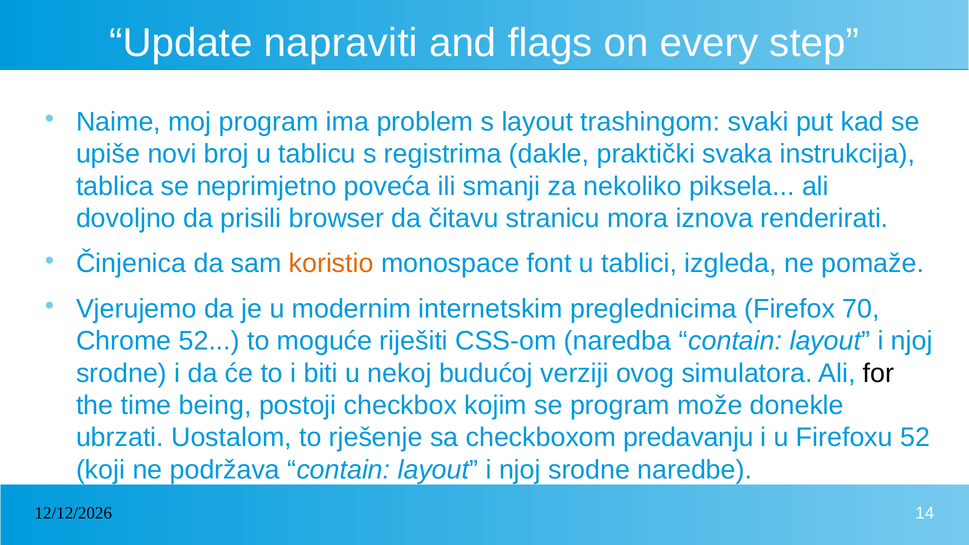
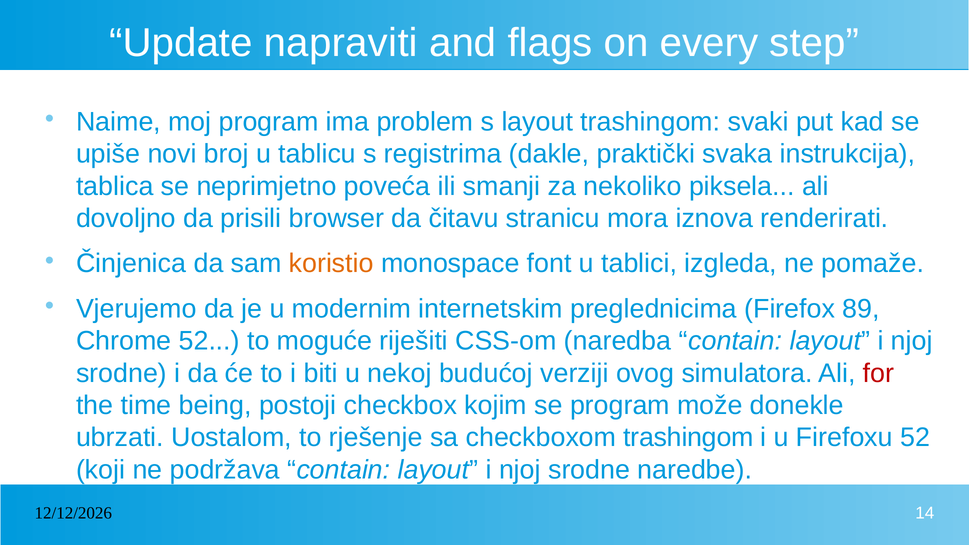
70: 70 -> 89 (861, 309)
for colour: black -> red (879, 373)
checkboxom predavanju: predavanju -> trashingom (688, 438)
